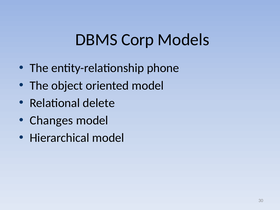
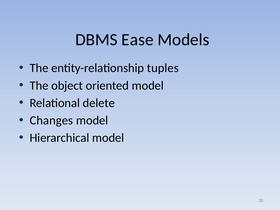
Corp: Corp -> Ease (137, 40)
phone: phone -> tuples (163, 68)
